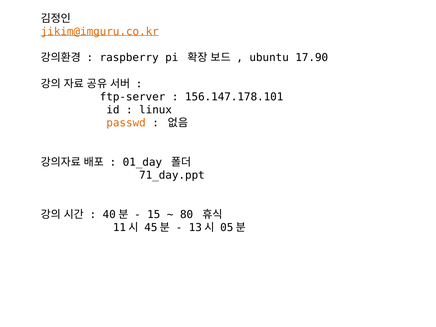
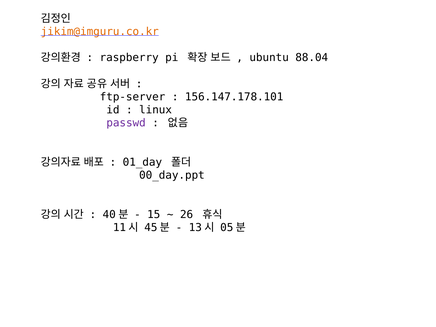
17.90: 17.90 -> 88.04 (312, 58)
passwd colour: orange -> purple (126, 123)
71_day.ppt: 71_day.ppt -> 00_day.ppt (172, 175)
80: 80 -> 26 (187, 215)
